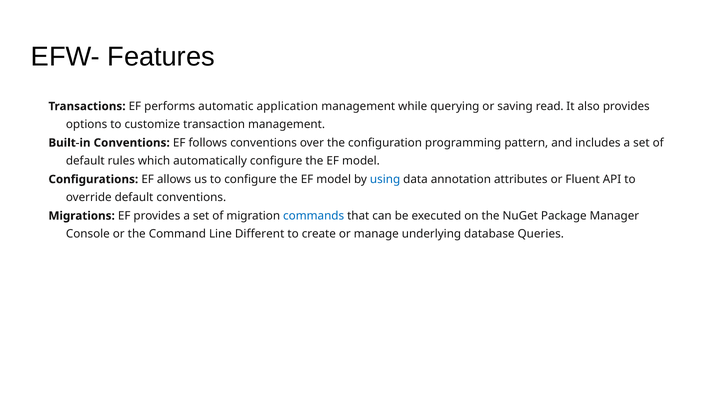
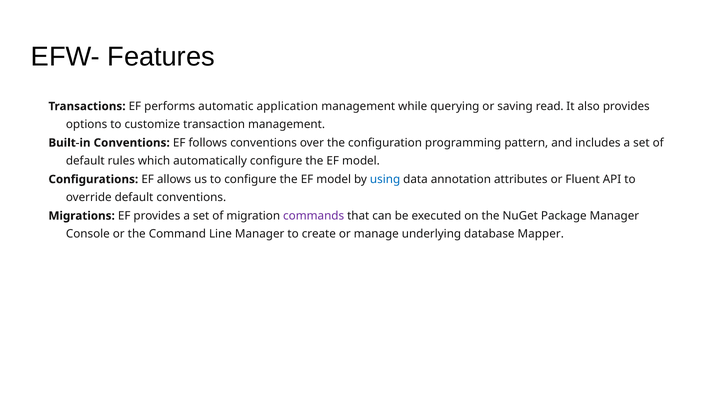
commands colour: blue -> purple (314, 216)
Line Different: Different -> Manager (260, 234)
Queries: Queries -> Mapper (541, 234)
